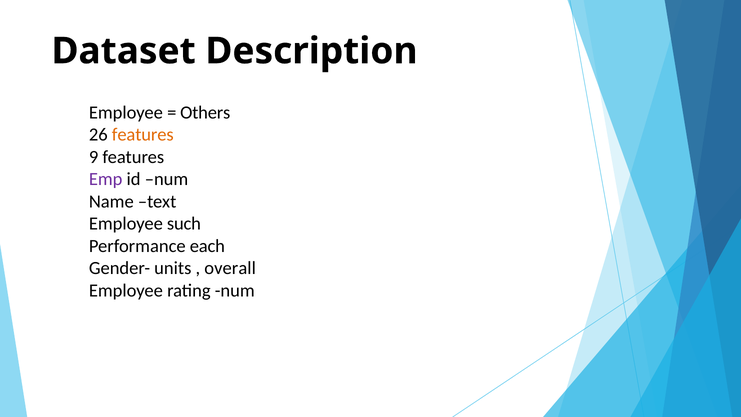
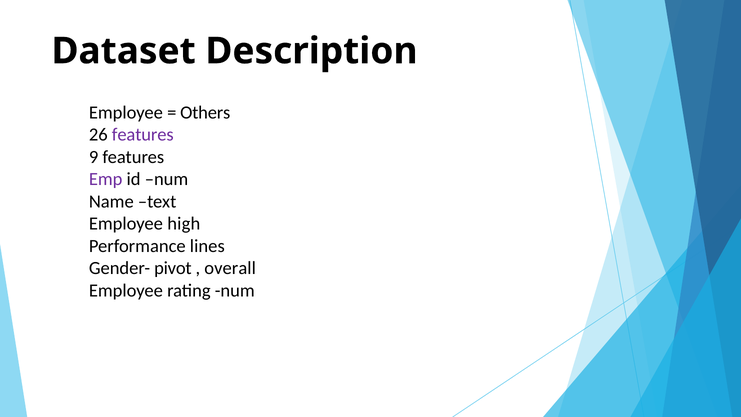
features colour: orange -> purple (143, 135)
such: such -> high (184, 224)
each: each -> lines (207, 246)
units: units -> pivot (173, 268)
